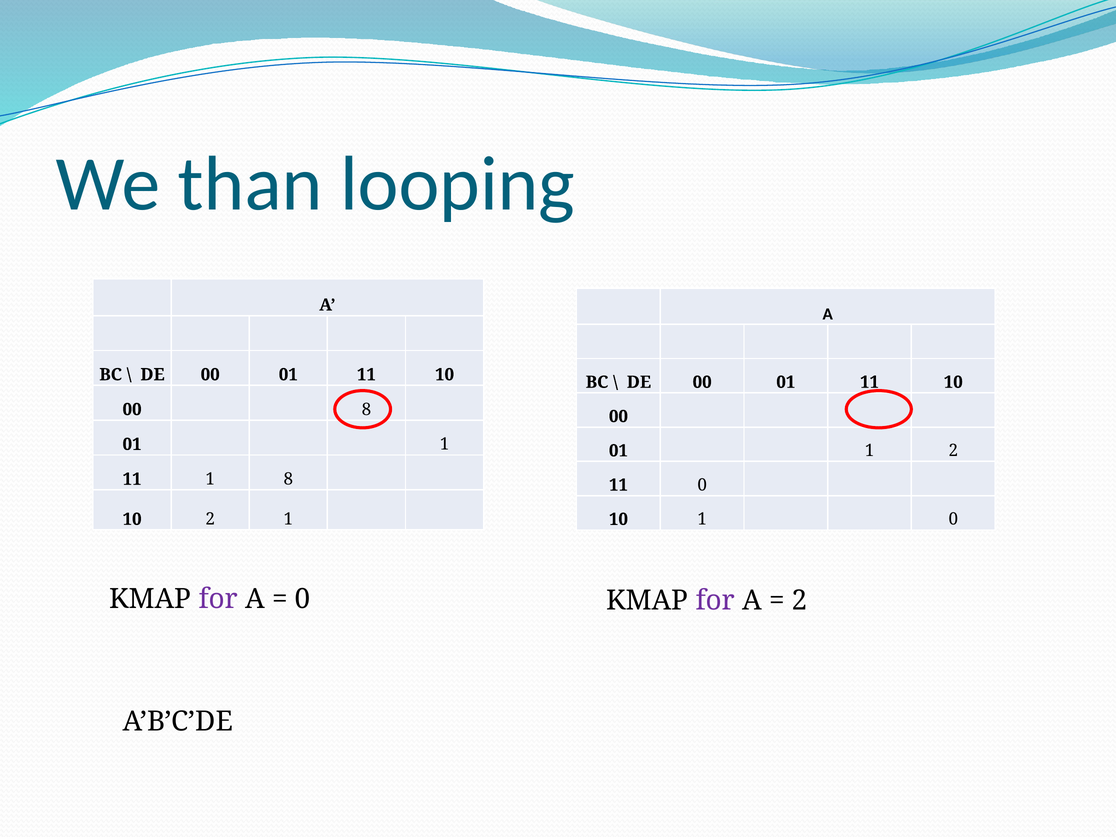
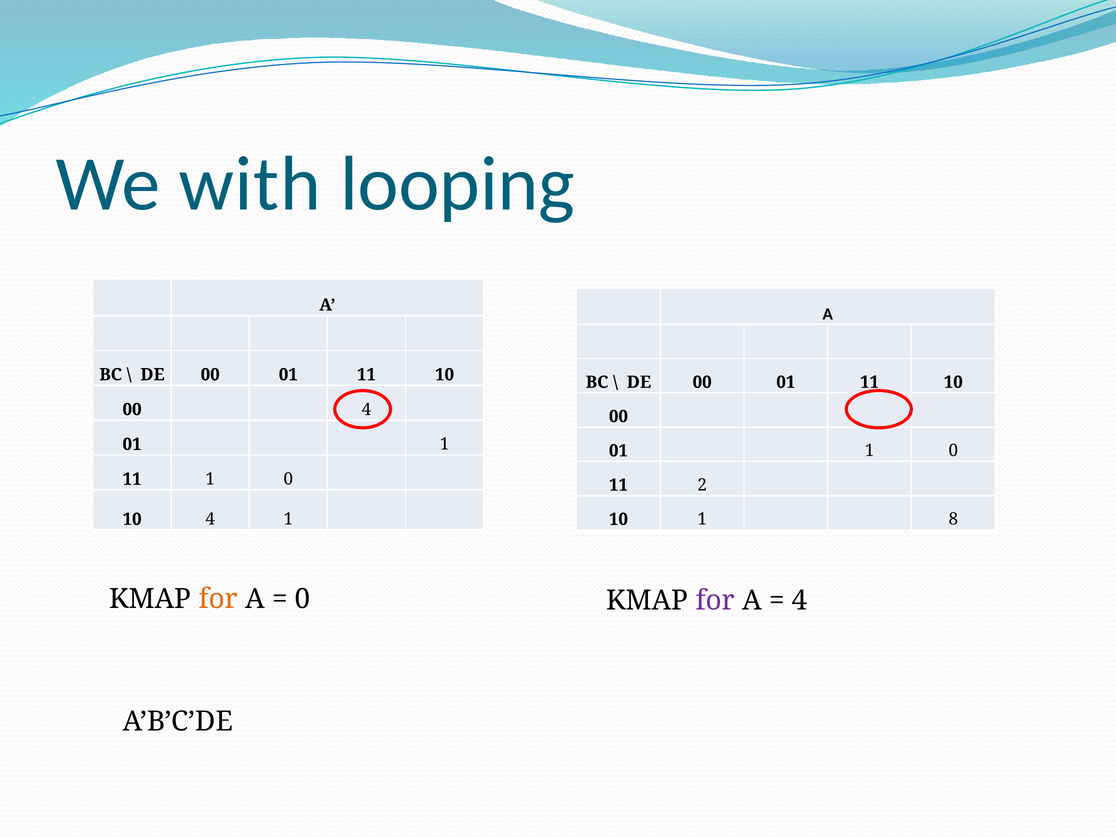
than: than -> with (250, 184)
00 8: 8 -> 4 (366, 409)
01 1 2: 2 -> 0 (953, 451)
11 1 8: 8 -> 0 (288, 479)
11 0: 0 -> 2 (702, 485)
10 2: 2 -> 4 (210, 519)
1 0: 0 -> 8 (953, 519)
for colour: purple -> orange (218, 599)
2: 2 -> 4 (800, 601)
